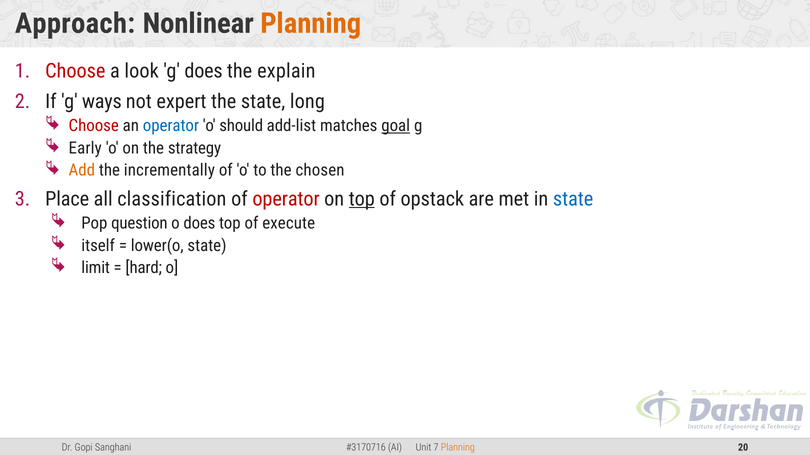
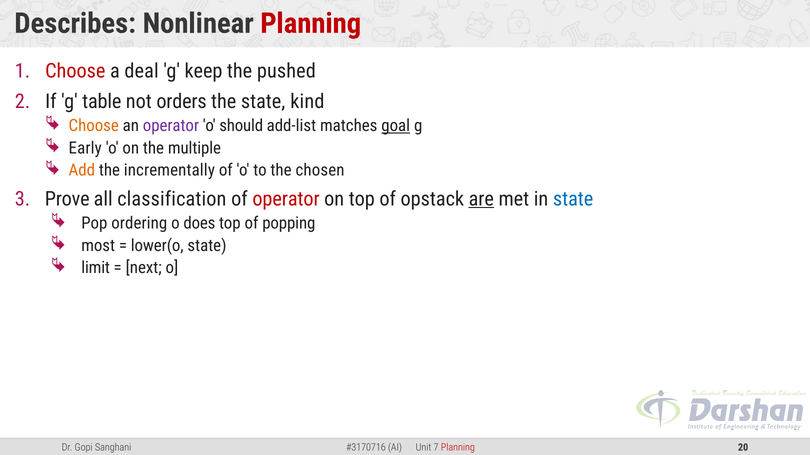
Approach: Approach -> Describes (75, 23)
Planning colour: orange -> red (311, 23)
look: look -> deal (142, 71)
g does: does -> keep (203, 71)
explain: explain -> pushed (286, 71)
ways: ways -> table (102, 102)
expert: expert -> orders (182, 102)
long: long -> kind (307, 102)
Choose colour: red -> orange (94, 126)
operator colour: blue -> purple (171, 126)
strategy: strategy -> multiple (194, 148)
Place: Place -> Prove (67, 199)
top underline: present -> none (362, 199)
are underline: none -> present (481, 199)
question: question -> ordering (139, 223)
execute: execute -> popping (289, 223)
itself: itself -> most (98, 246)
hard: hard -> next (144, 268)
Planning colour: orange -> red (458, 448)
